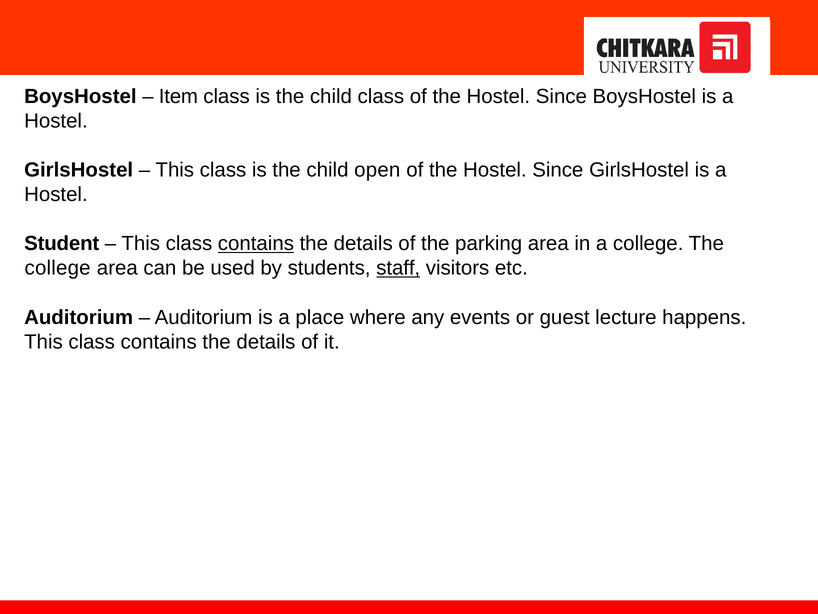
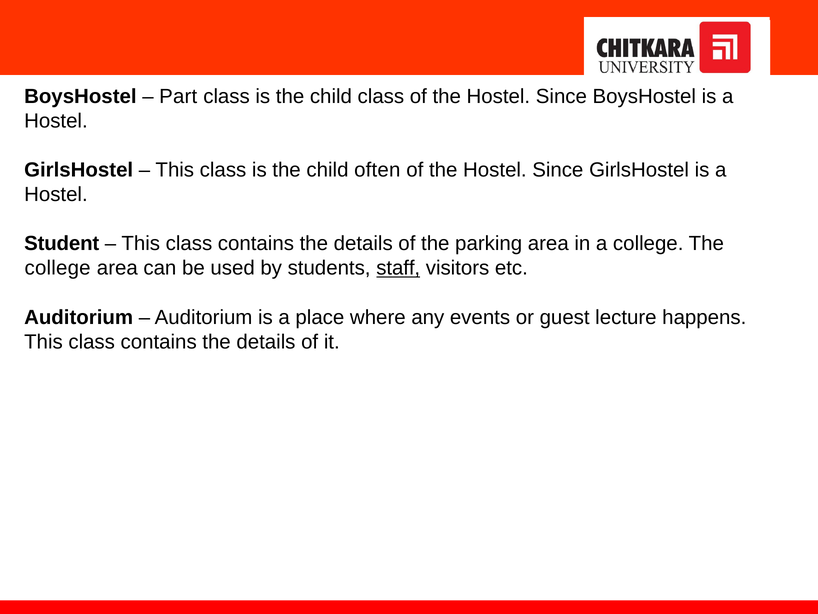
Item: Item -> Part (178, 96)
open: open -> often (377, 170)
contains underline: present -> none (256, 243)
